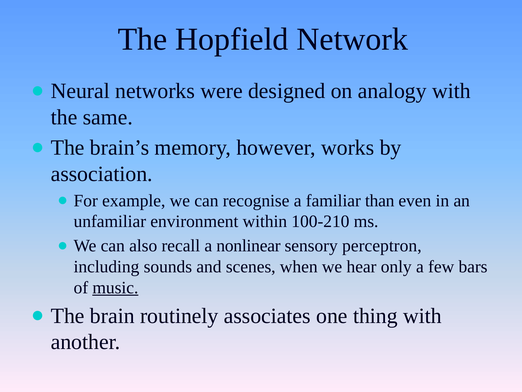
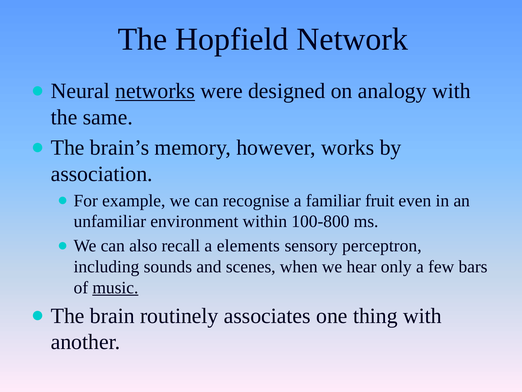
networks underline: none -> present (155, 91)
than: than -> fruit (380, 200)
100-210: 100-210 -> 100-800 (320, 221)
nonlinear: nonlinear -> elements (248, 246)
